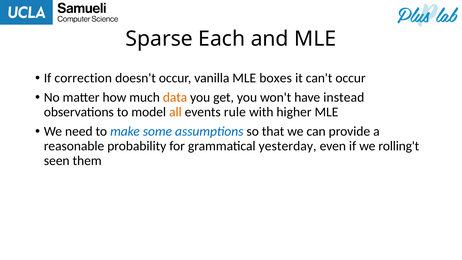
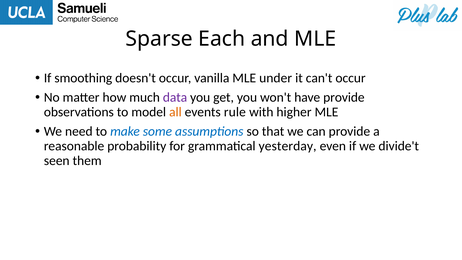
correction: correction -> smoothing (83, 78)
boxes: boxes -> under (276, 78)
data colour: orange -> purple (175, 97)
have instead: instead -> provide (344, 97)
rolling't: rolling't -> divide't (399, 146)
